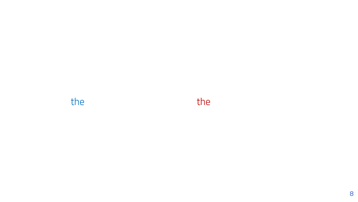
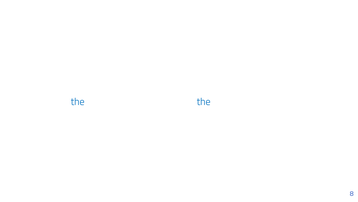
the colour: red -> blue (204, 101)
